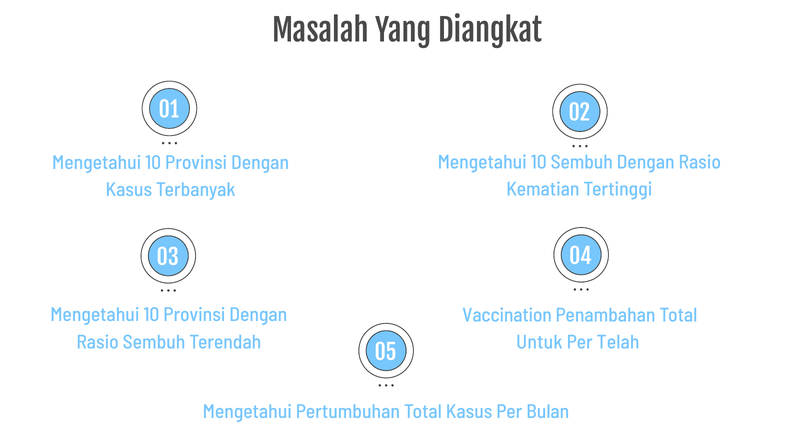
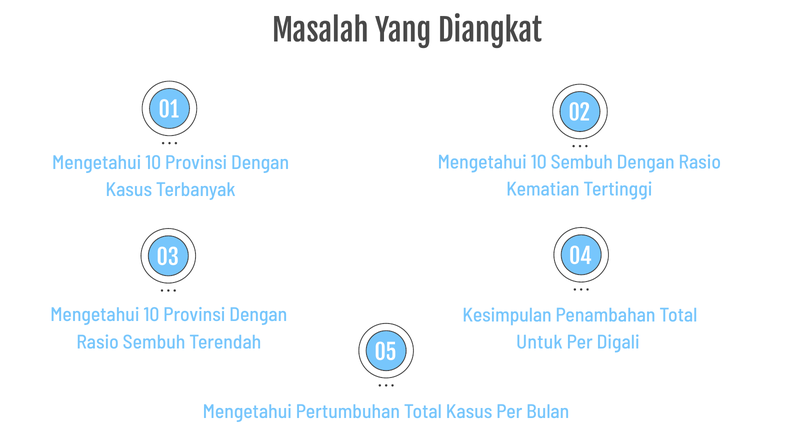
Vaccination: Vaccination -> Kesimpulan (507, 315)
Telah: Telah -> Digali (618, 342)
